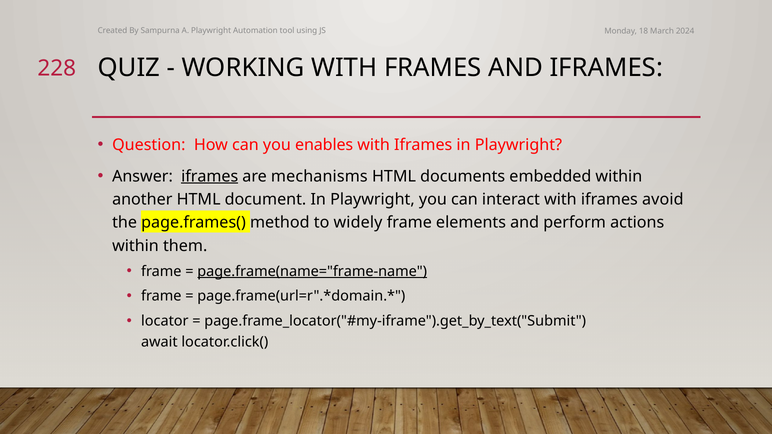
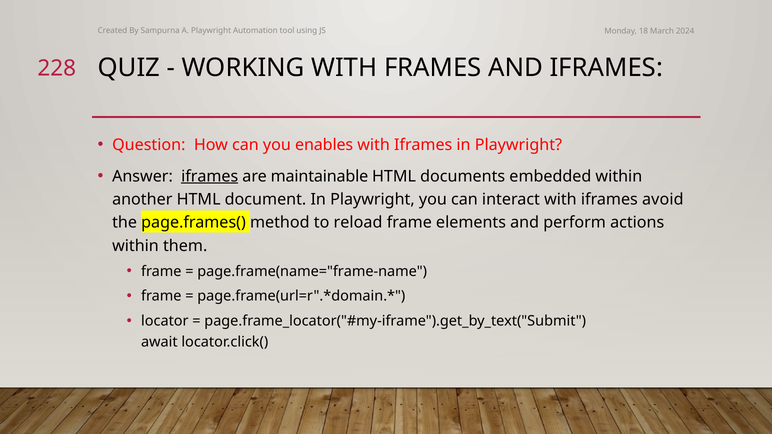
mechanisms: mechanisms -> maintainable (319, 176)
widely: widely -> reload (358, 223)
page.frame(name="frame-name underline: present -> none (312, 272)
